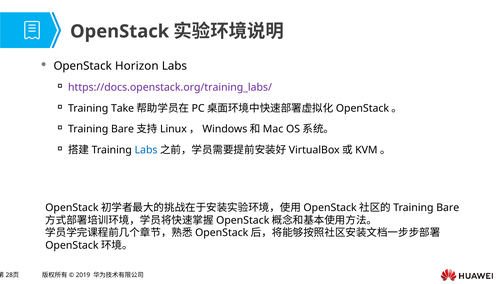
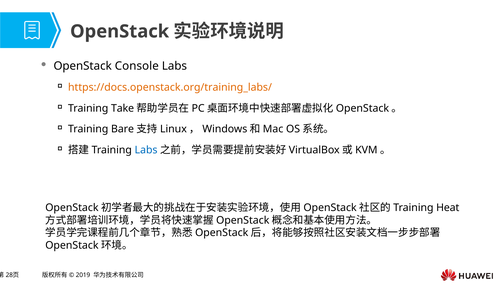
Horizon: Horizon -> Console (137, 66)
https://docs.openstack.org/training_labs/ colour: purple -> orange (170, 87)
Bare: Bare -> Heat (448, 207)
